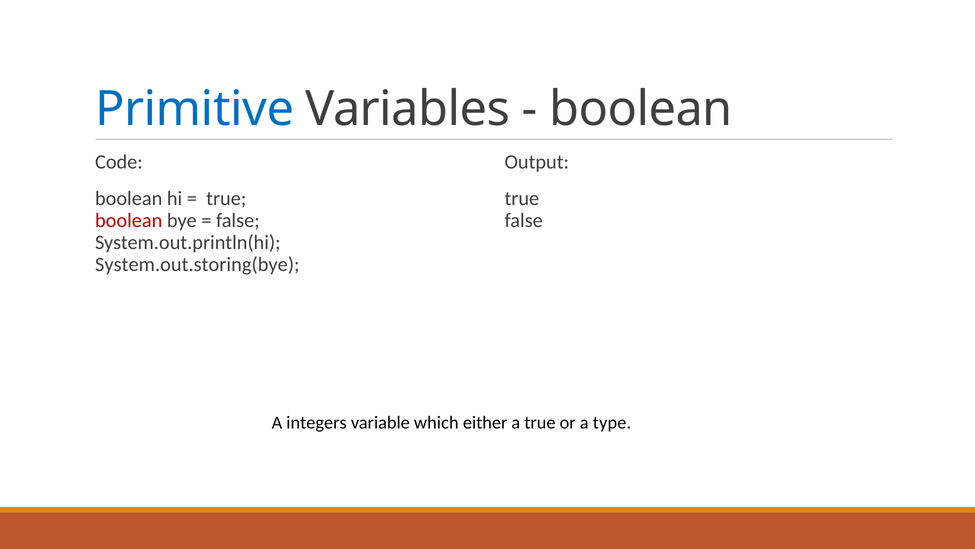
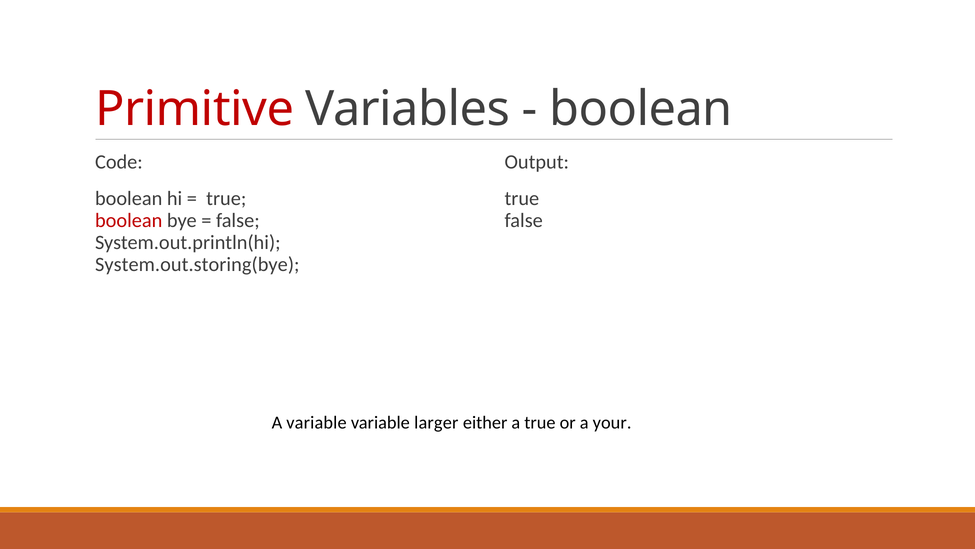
Primitive colour: blue -> red (195, 109)
A integers: integers -> variable (316, 422)
which: which -> larger (436, 422)
type: type -> your (612, 422)
